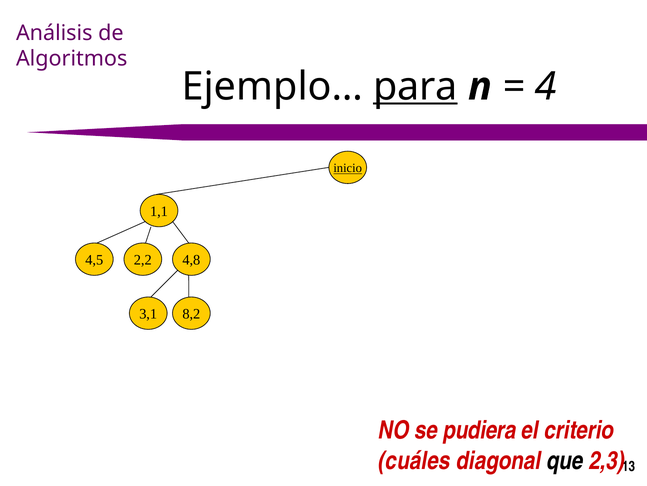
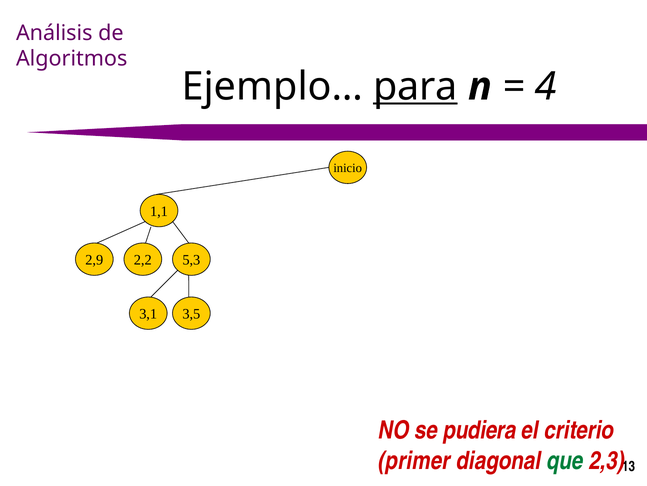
inicio underline: present -> none (348, 168)
4,5: 4,5 -> 2,9 (94, 260)
4,8: 4,8 -> 5,3 (191, 260)
8,2: 8,2 -> 3,5 (191, 314)
cuáles: cuáles -> primer (414, 460)
que colour: black -> green (565, 460)
